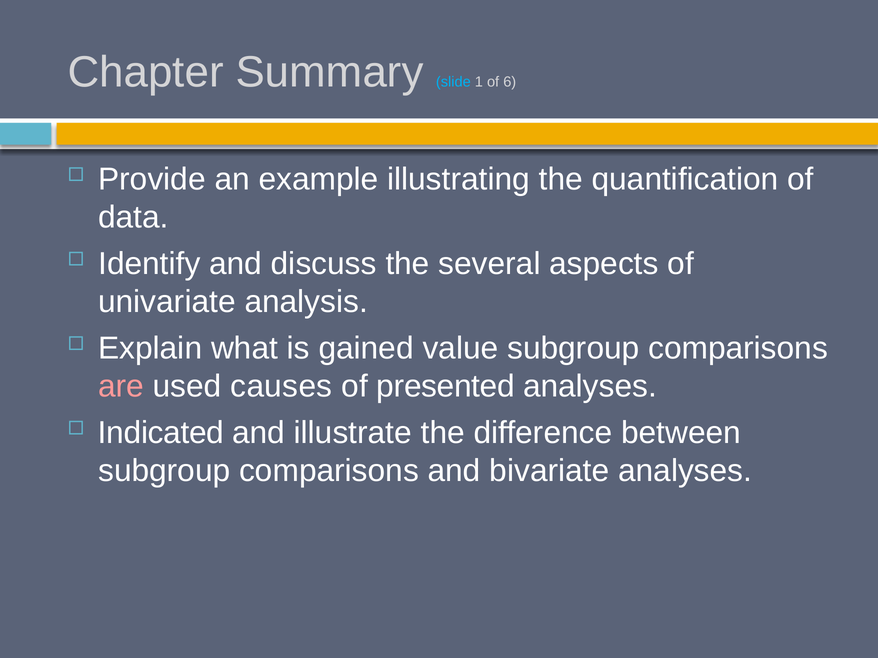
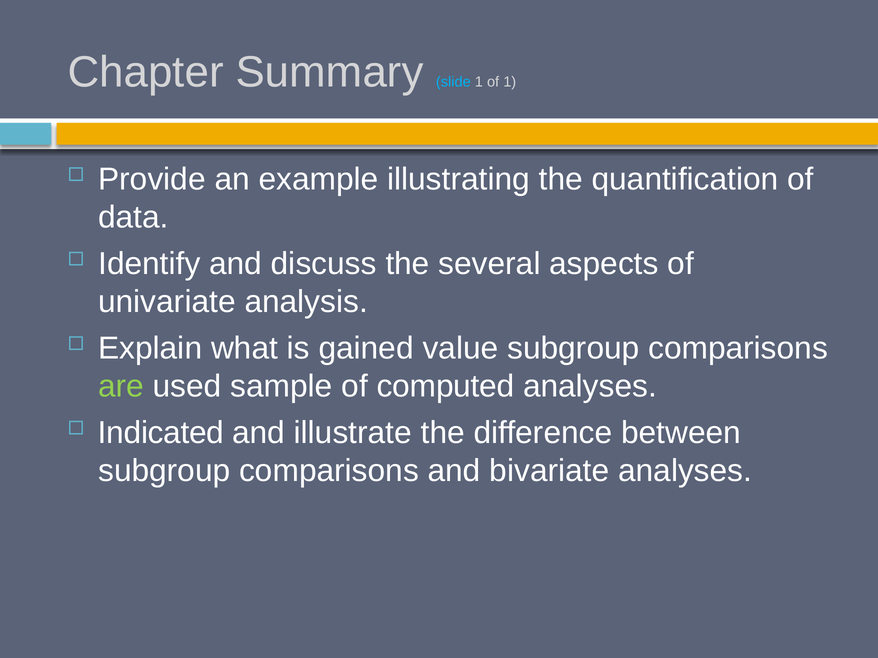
of 6: 6 -> 1 (510, 82)
are colour: pink -> light green (121, 386)
causes: causes -> sample (281, 386)
presented: presented -> computed (446, 386)
